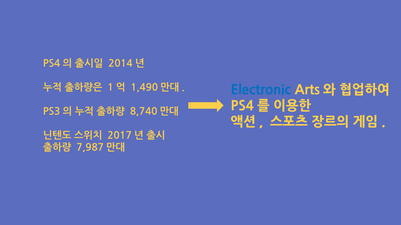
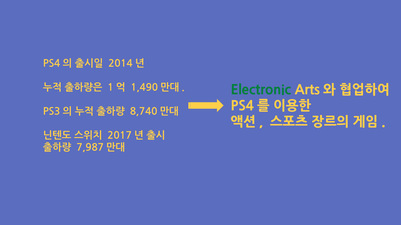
Electronic colour: blue -> green (261, 90)
